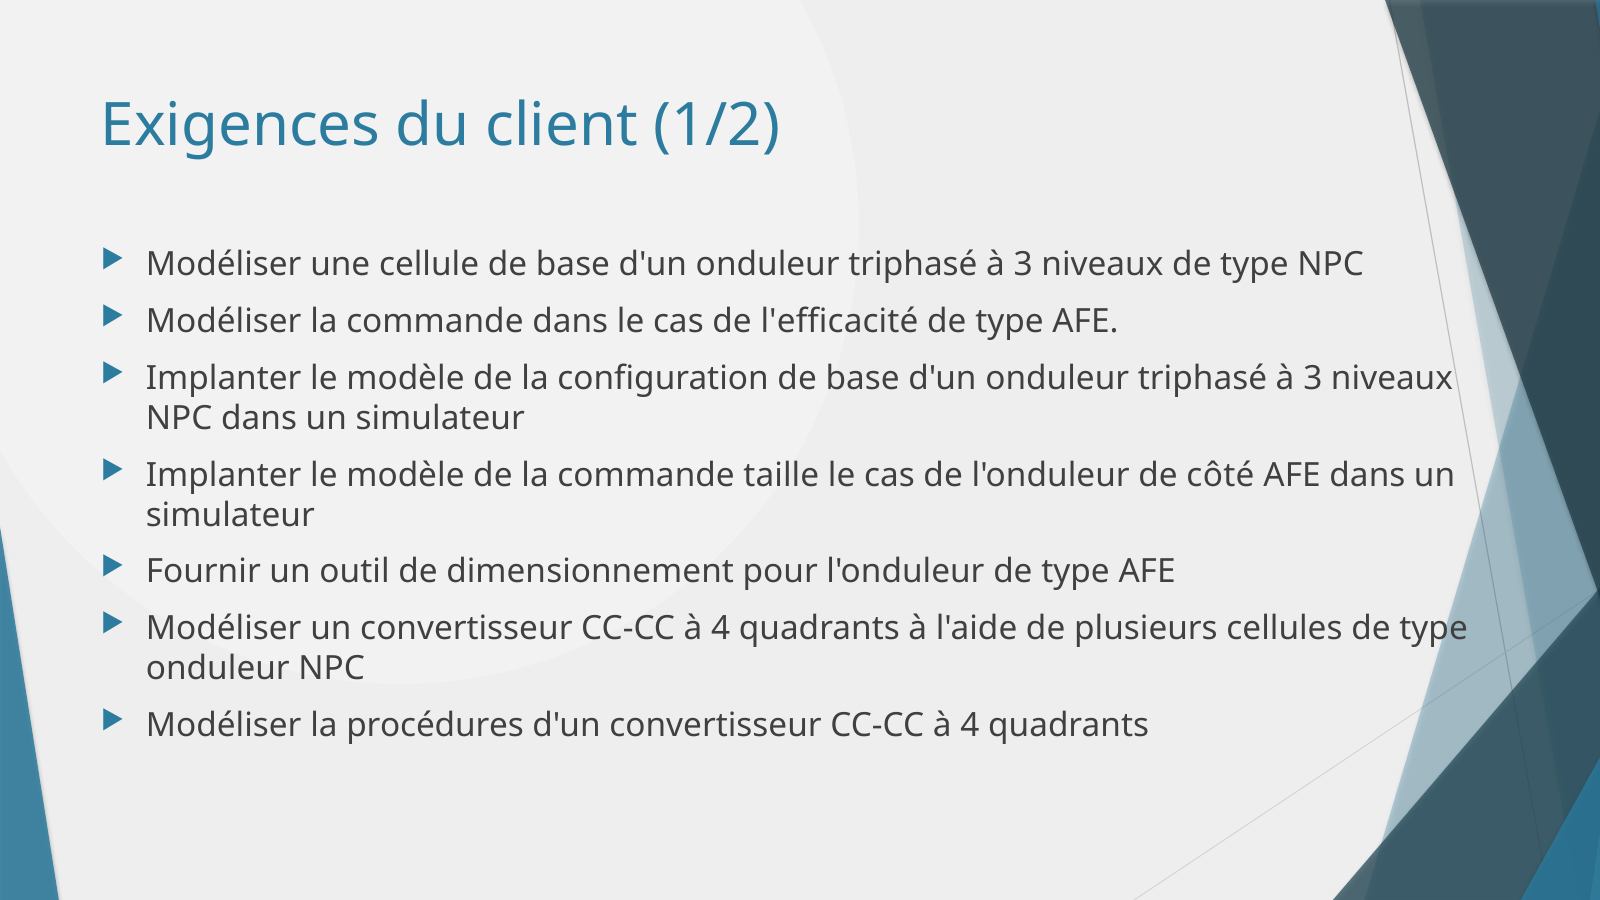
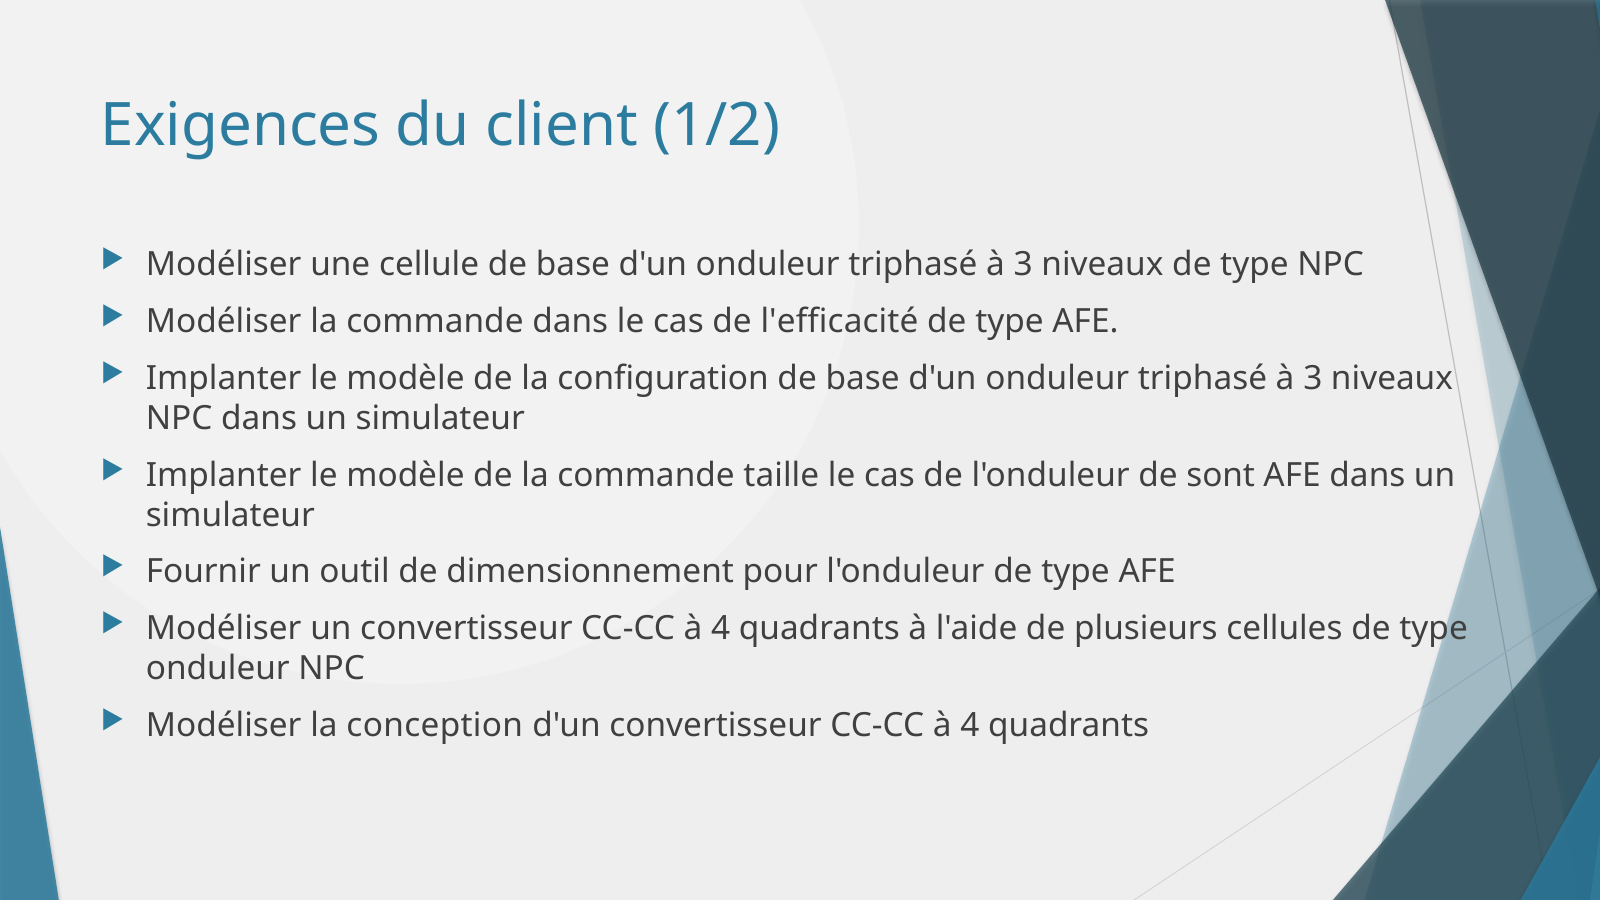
côté: côté -> sont (1221, 475)
procédures: procédures -> conception (435, 725)
